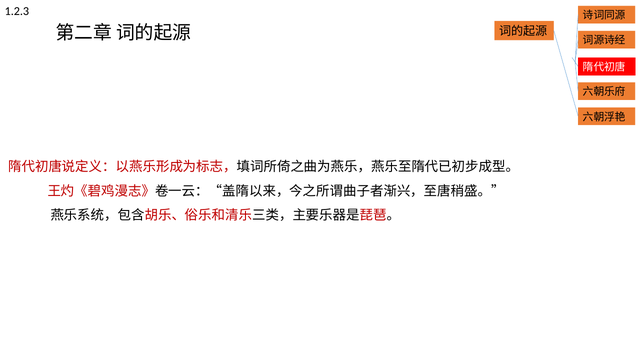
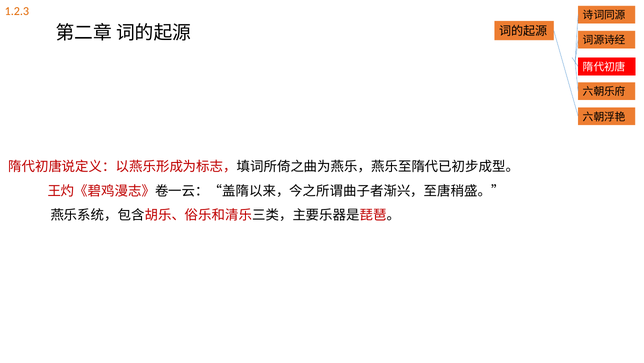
1.2.3 colour: black -> orange (17, 11)
